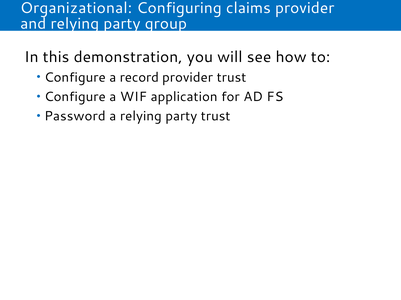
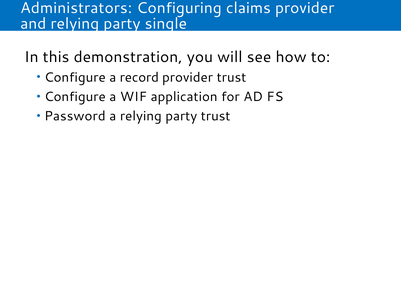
Organizational: Organizational -> Administrators (76, 8)
group: group -> single (166, 24)
